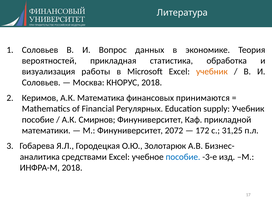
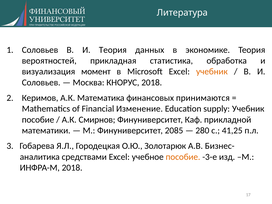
И Вопрос: Вопрос -> Теория (113, 50)
работы: работы -> момент (96, 72)
Регулярных: Регулярных -> Изменение (140, 109)
2072: 2072 -> 2085 (174, 131)
172: 172 -> 280 (202, 131)
31,25: 31,25 -> 41,25 (232, 131)
пособие colour: blue -> orange (183, 157)
